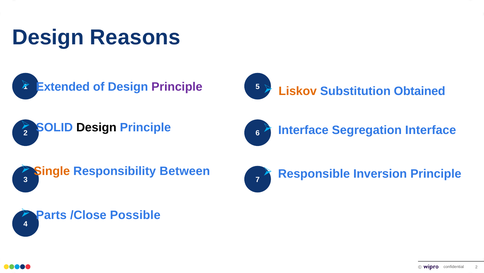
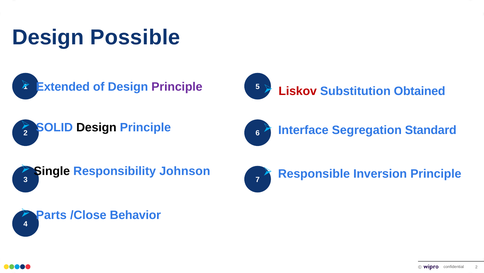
Reasons: Reasons -> Possible (135, 37)
Liskov colour: orange -> red (298, 91)
Segregation Interface: Interface -> Standard (431, 130)
Single colour: orange -> black (52, 171)
Between: Between -> Johnson (185, 171)
Possible: Possible -> Behavior (135, 214)
